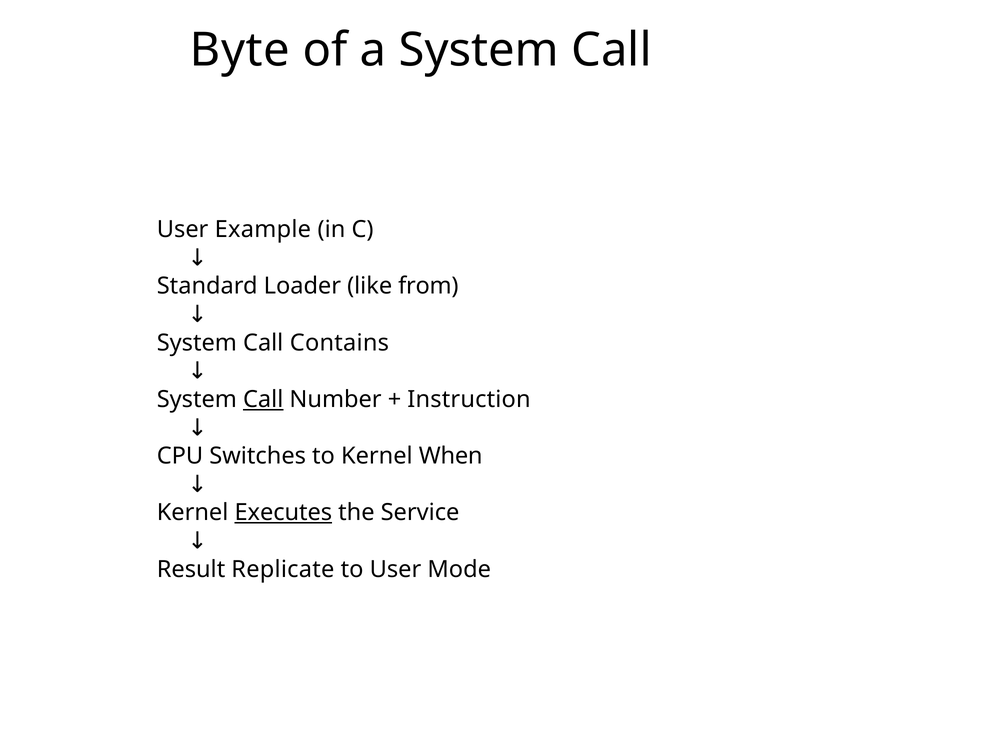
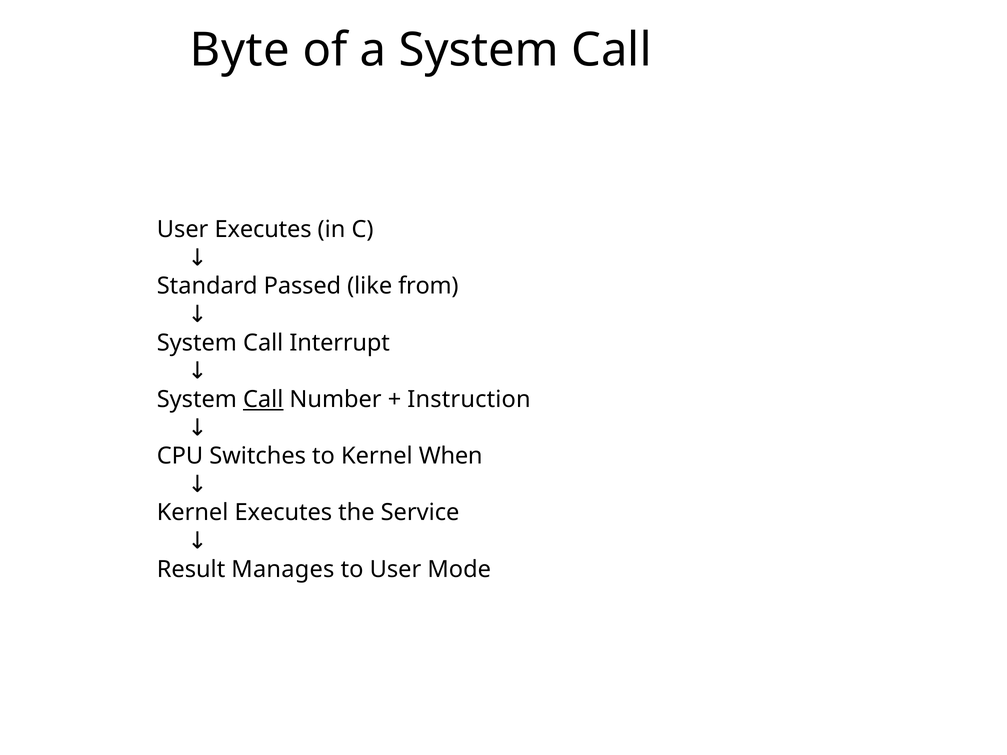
User Example: Example -> Executes (263, 230)
Loader: Loader -> Passed (302, 286)
Contains: Contains -> Interrupt (340, 343)
Executes underline: present -> none (283, 513)
Replicate: Replicate -> Manages (283, 569)
